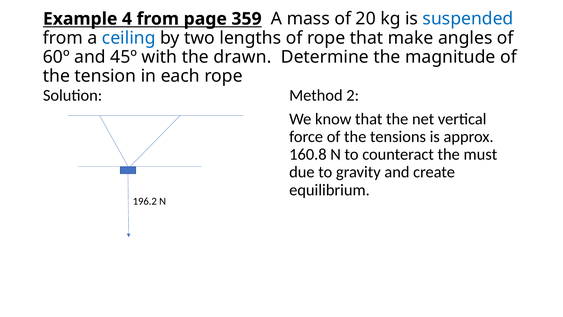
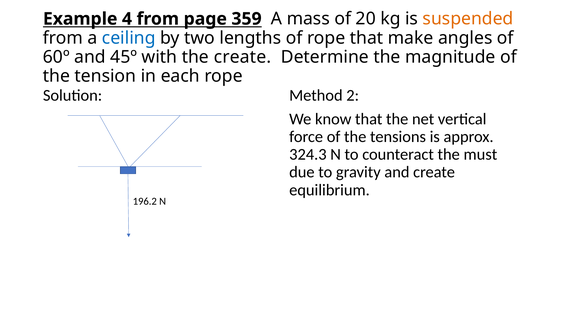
suspended colour: blue -> orange (468, 19)
the drawn: drawn -> create (242, 57)
160.8: 160.8 -> 324.3 (308, 154)
